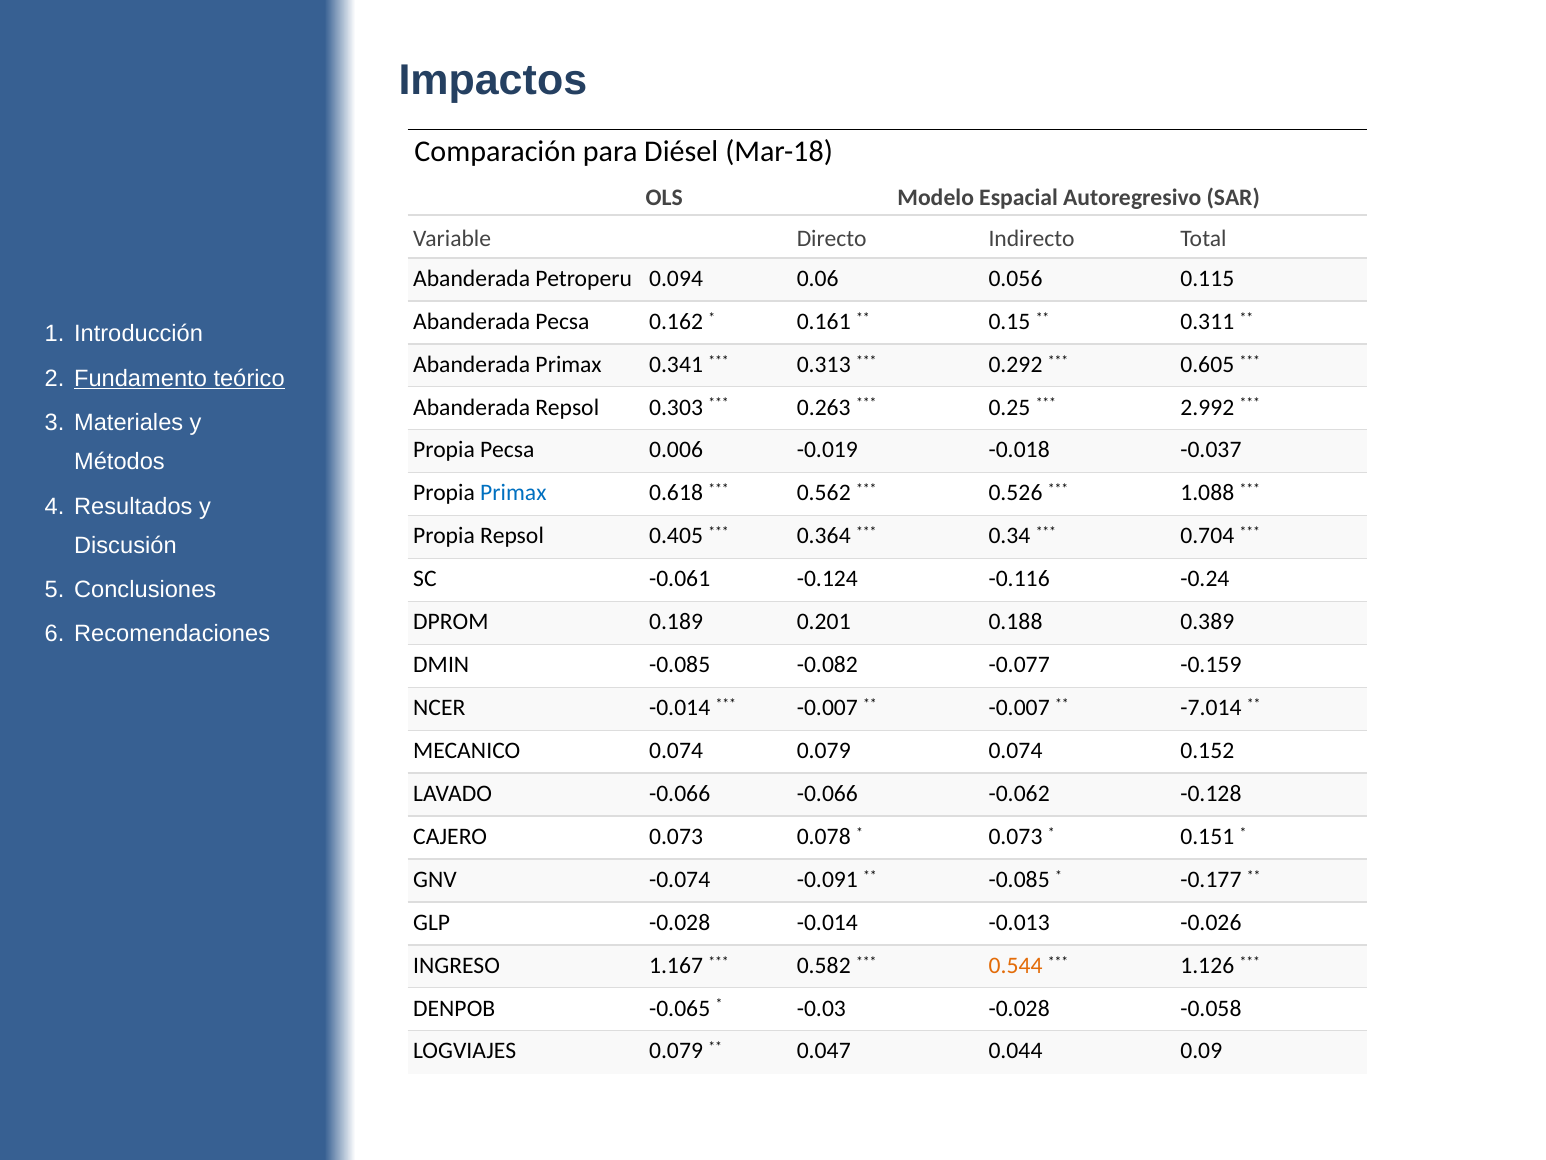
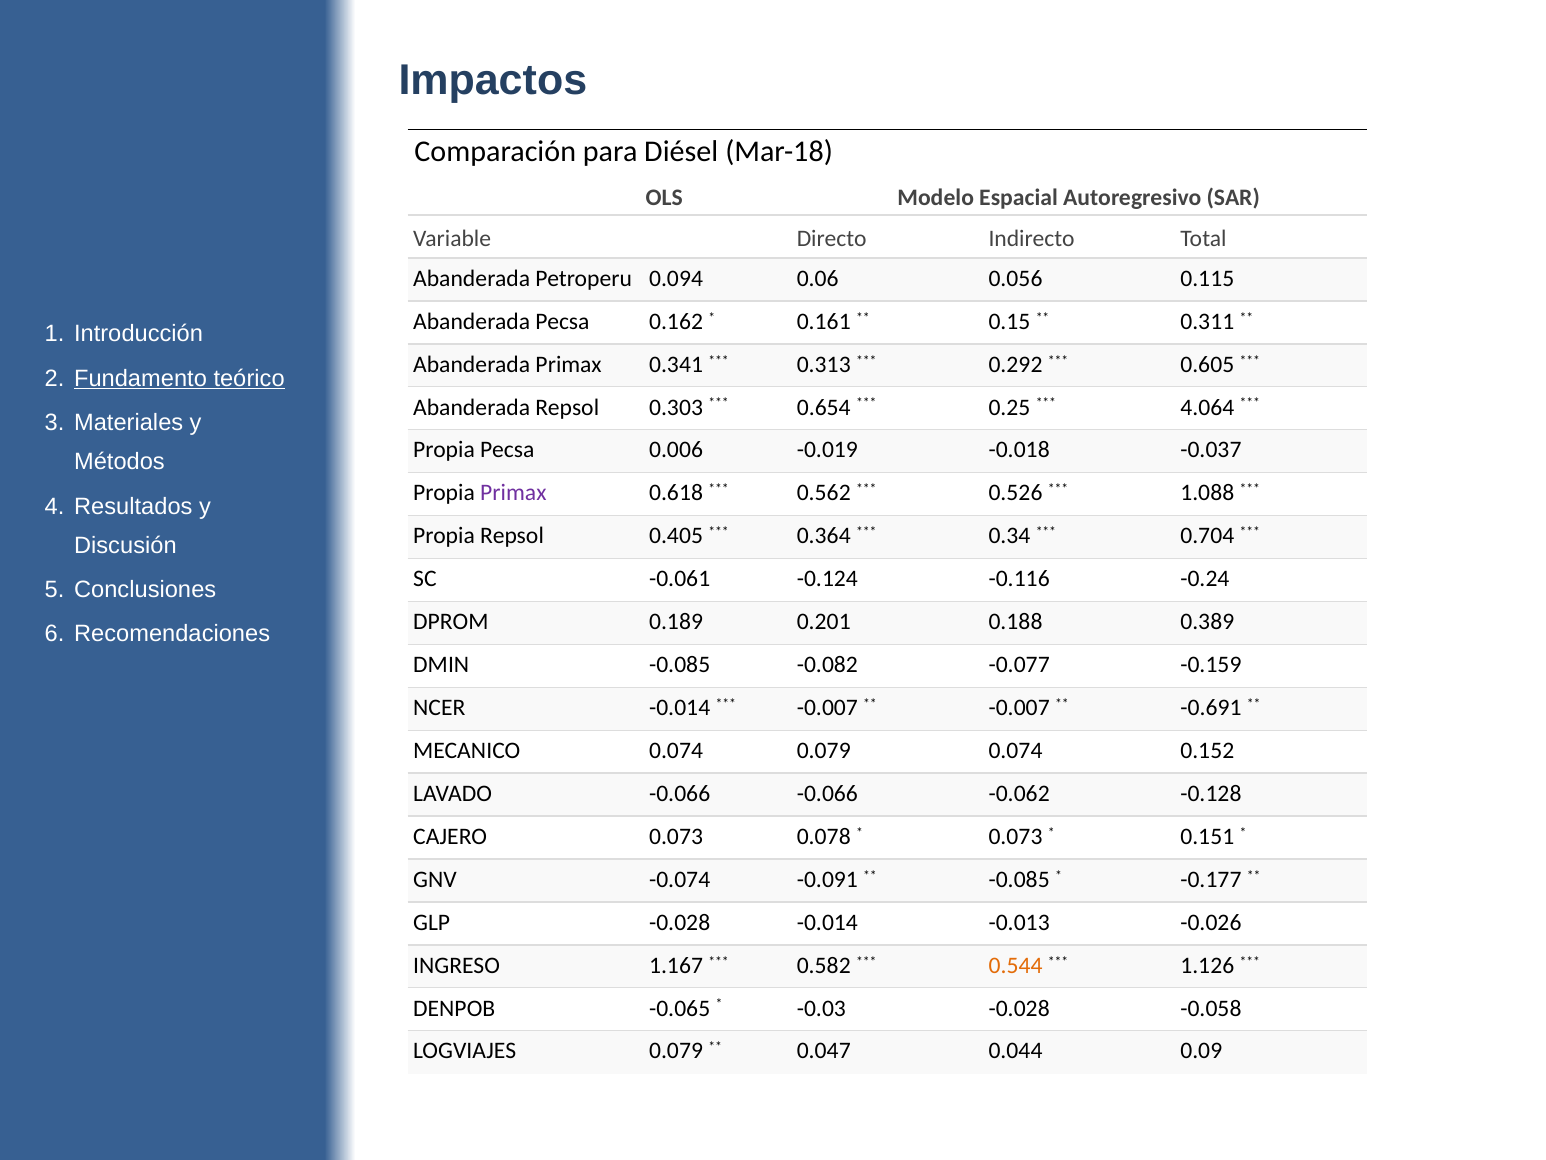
0.263: 0.263 -> 0.654 (824, 407)
2.992: 2.992 -> 4.064 (1207, 407)
Primax colour: blue -> purple (513, 493)
-7.014: -7.014 -> -0.691 (1211, 707)
